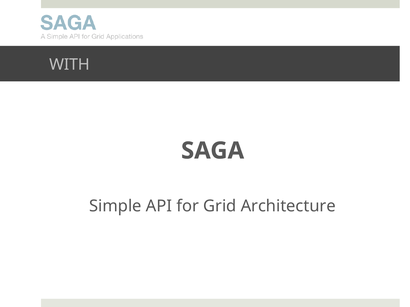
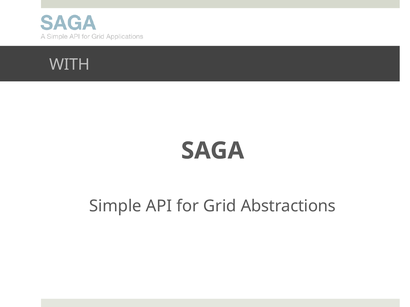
Architecture: Architecture -> Abstractions (288, 206)
